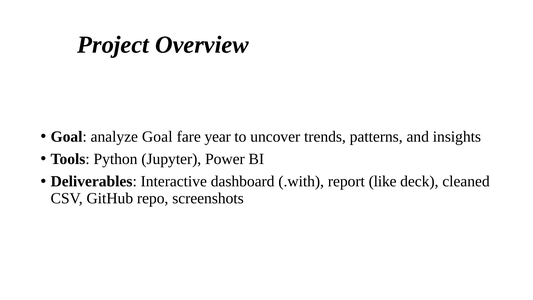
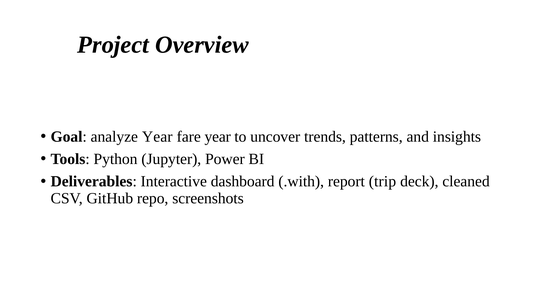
analyze Goal: Goal -> Year (157, 137)
like: like -> trip (382, 181)
